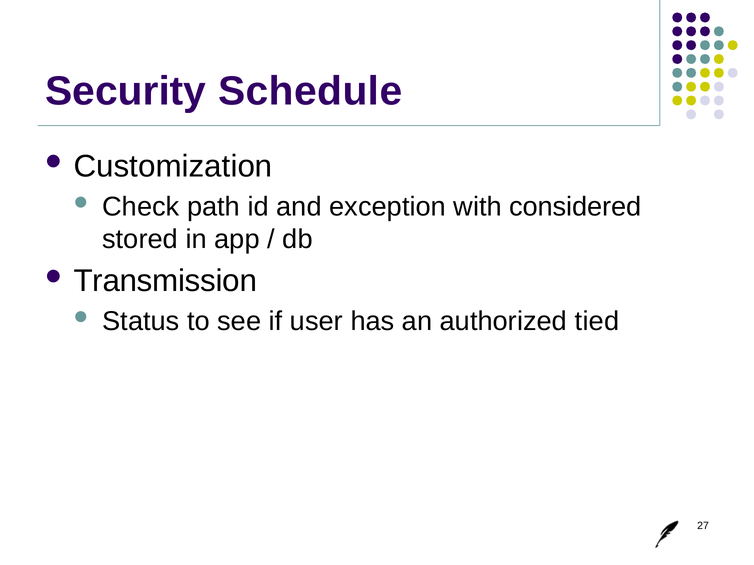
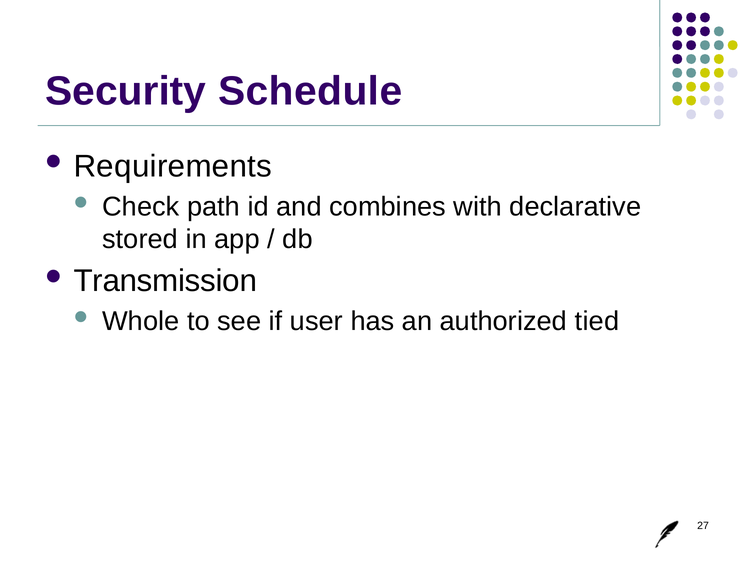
Customization: Customization -> Requirements (173, 167)
exception: exception -> combines (388, 207)
considered: considered -> declarative (575, 207)
Status: Status -> Whole (141, 322)
